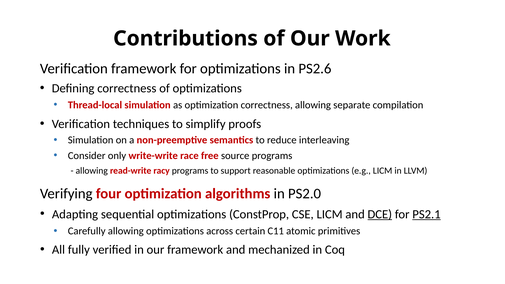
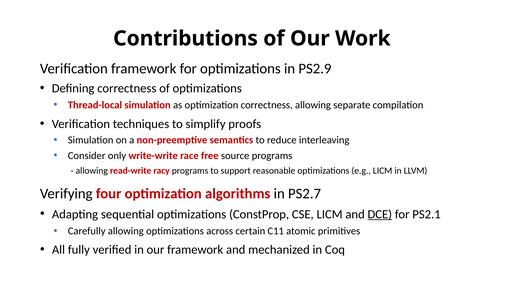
PS2.6: PS2.6 -> PS2.9 (315, 69)
PS2.0: PS2.0 -> PS2.7 (305, 194)
PS2.1 underline: present -> none (426, 214)
